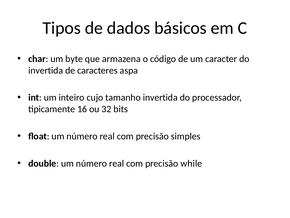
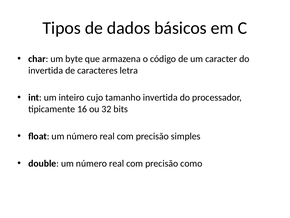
aspa: aspa -> letra (129, 70)
while: while -> como (191, 163)
